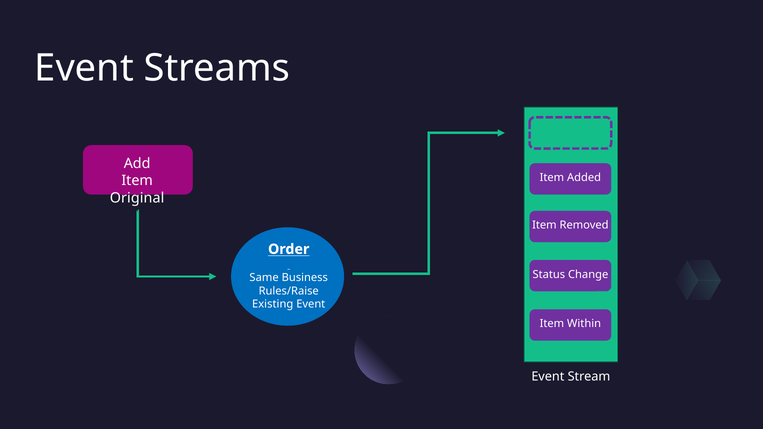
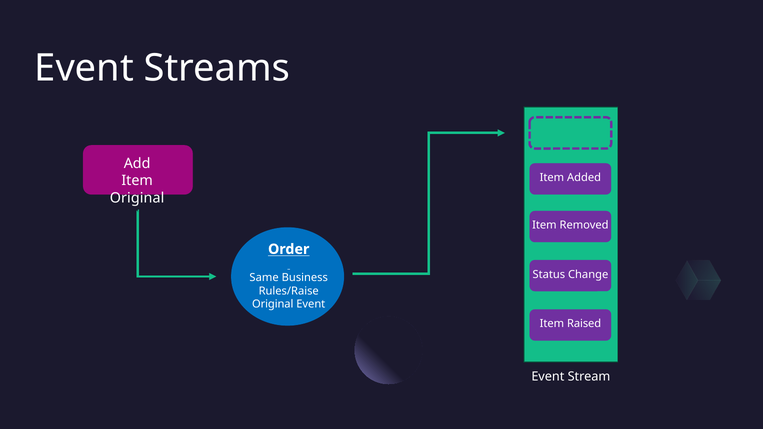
Existing: Existing -> Original (273, 304)
Within: Within -> Raised (584, 324)
